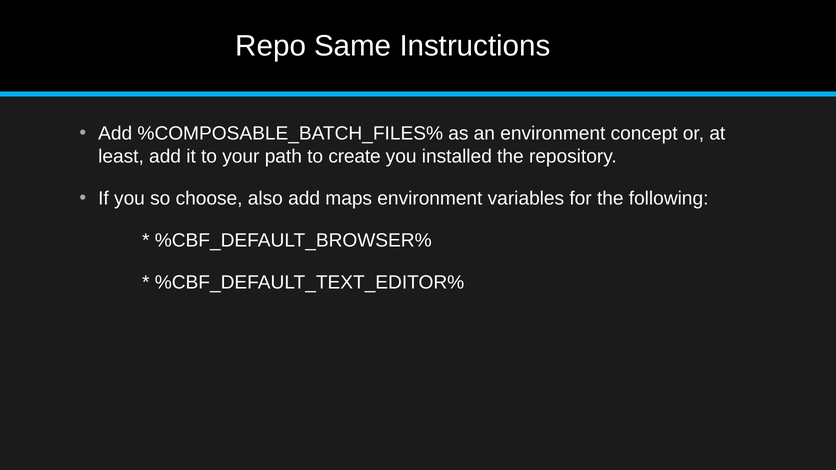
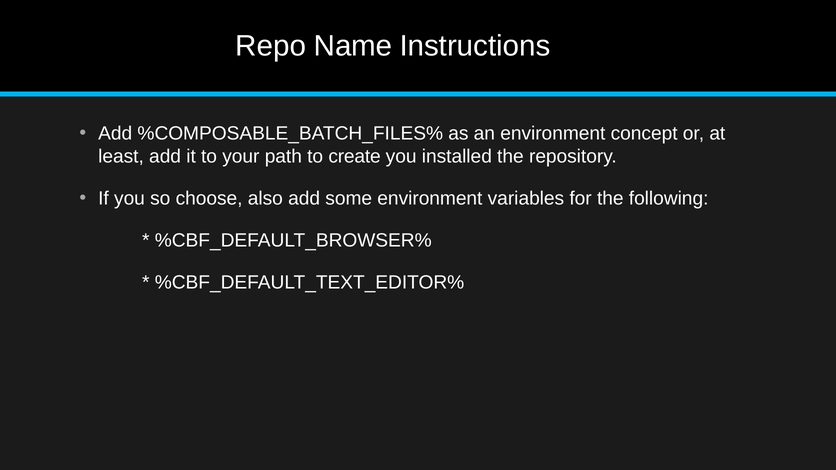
Same: Same -> Name (353, 46)
maps: maps -> some (349, 199)
